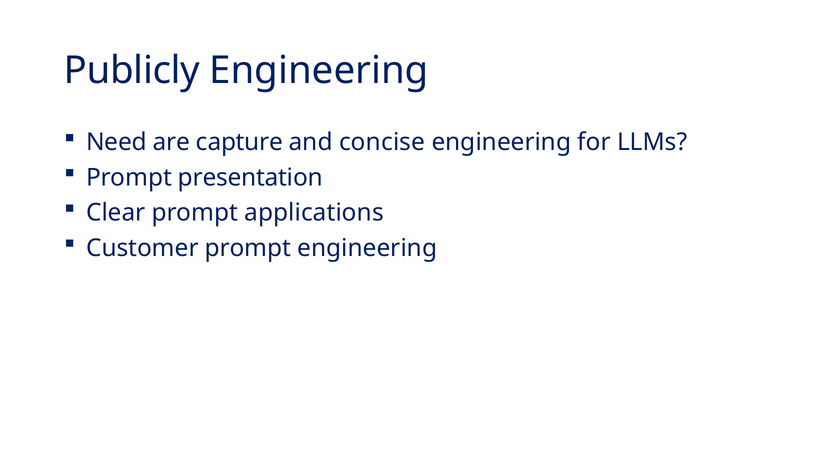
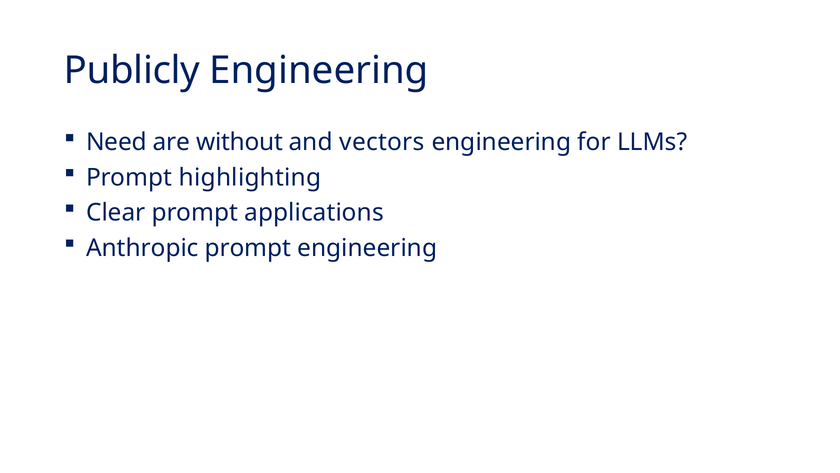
capture: capture -> without (240, 142)
concise: concise -> vectors (382, 142)
presentation: presentation -> highlighting (250, 177)
Customer: Customer -> Anthropic (142, 248)
